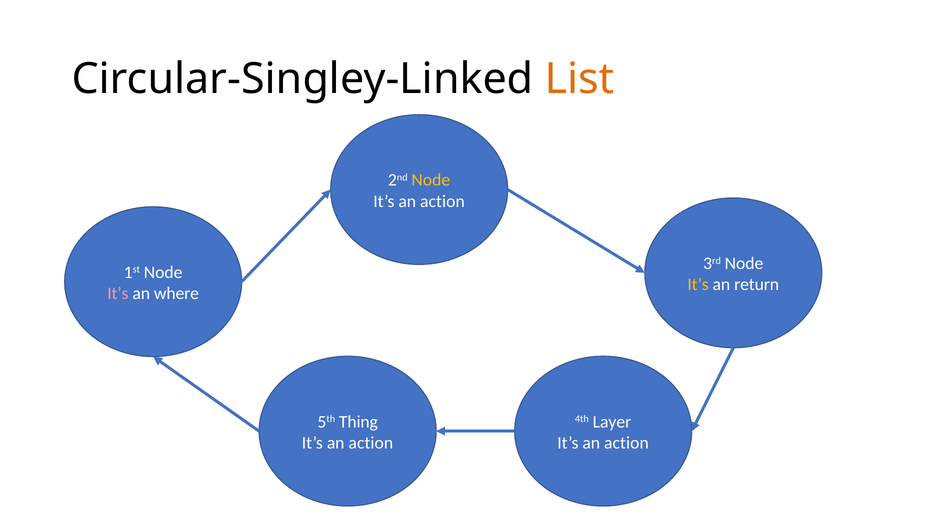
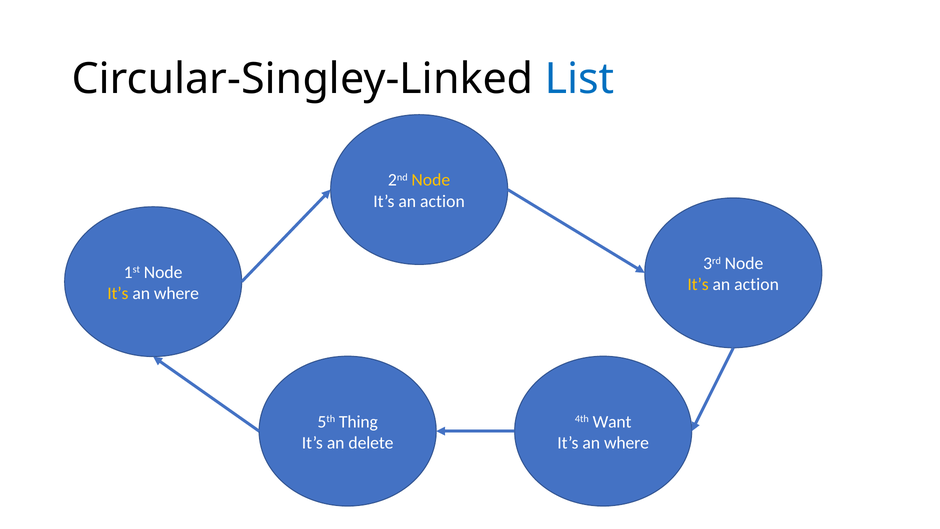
List colour: orange -> blue (580, 79)
return: return -> action (757, 285)
It’s colour: pink -> yellow (118, 293)
Layer: Layer -> Want (612, 422)
action: action -> delete (371, 443)
action: action -> where (627, 443)
